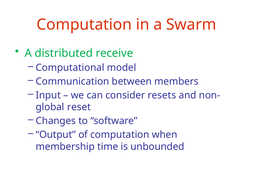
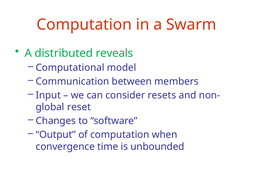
receive: receive -> reveals (114, 53)
membership: membership -> convergence (65, 146)
